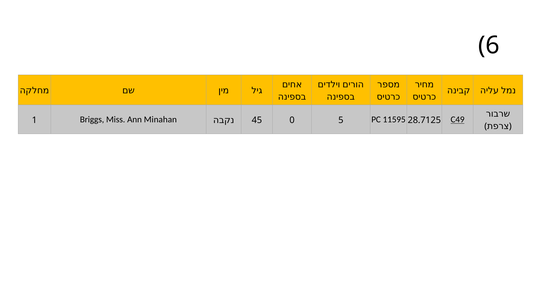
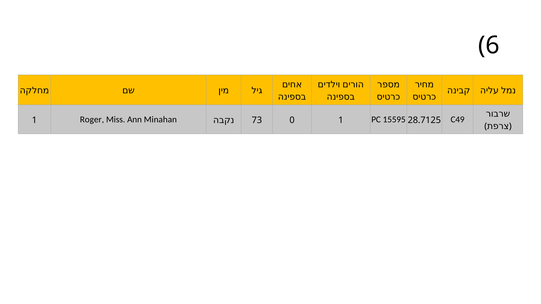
Briggs: Briggs -> Roger (92, 120)
45: 45 -> 73 (257, 120)
0 5: 5 -> 1 (341, 120)
11595: 11595 -> 15595 (394, 120)
C49 underline: present -> none (458, 120)
